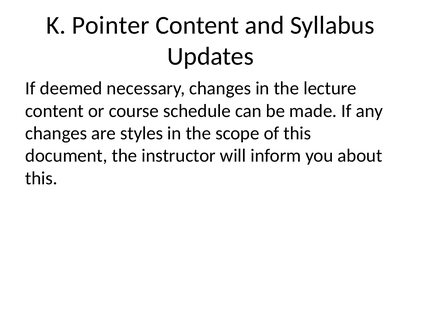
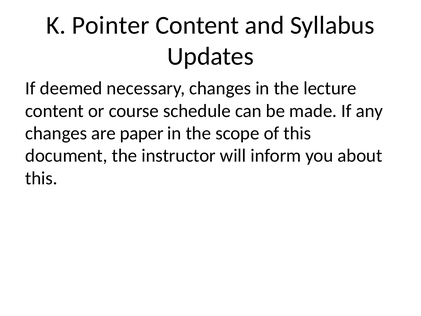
styles: styles -> paper (142, 133)
